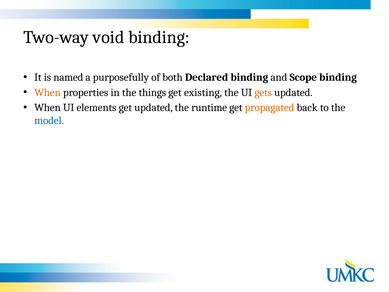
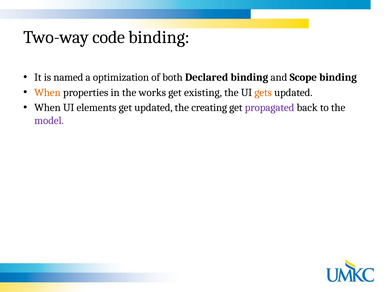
void: void -> code (109, 37)
purposefully: purposefully -> optimization (121, 77)
things: things -> works (152, 92)
runtime: runtime -> creating (209, 108)
propagated colour: orange -> purple (270, 108)
model colour: blue -> purple (49, 120)
